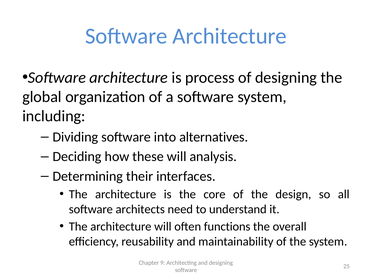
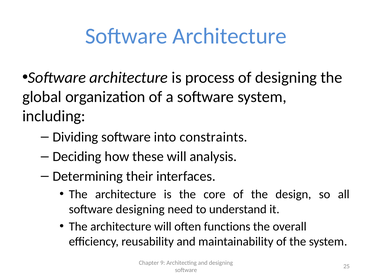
alternatives: alternatives -> constraints (214, 137)
software architects: architects -> designing (140, 209)
